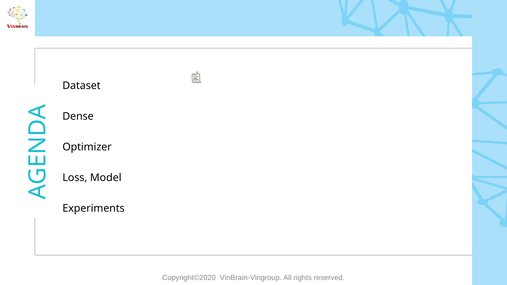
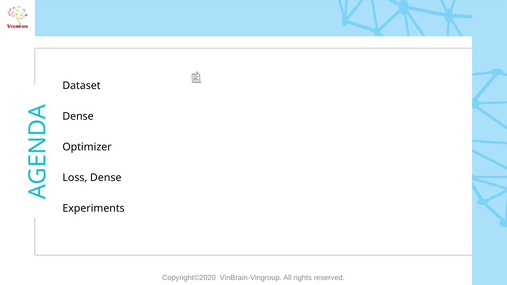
Loss Model: Model -> Dense (106, 178)
